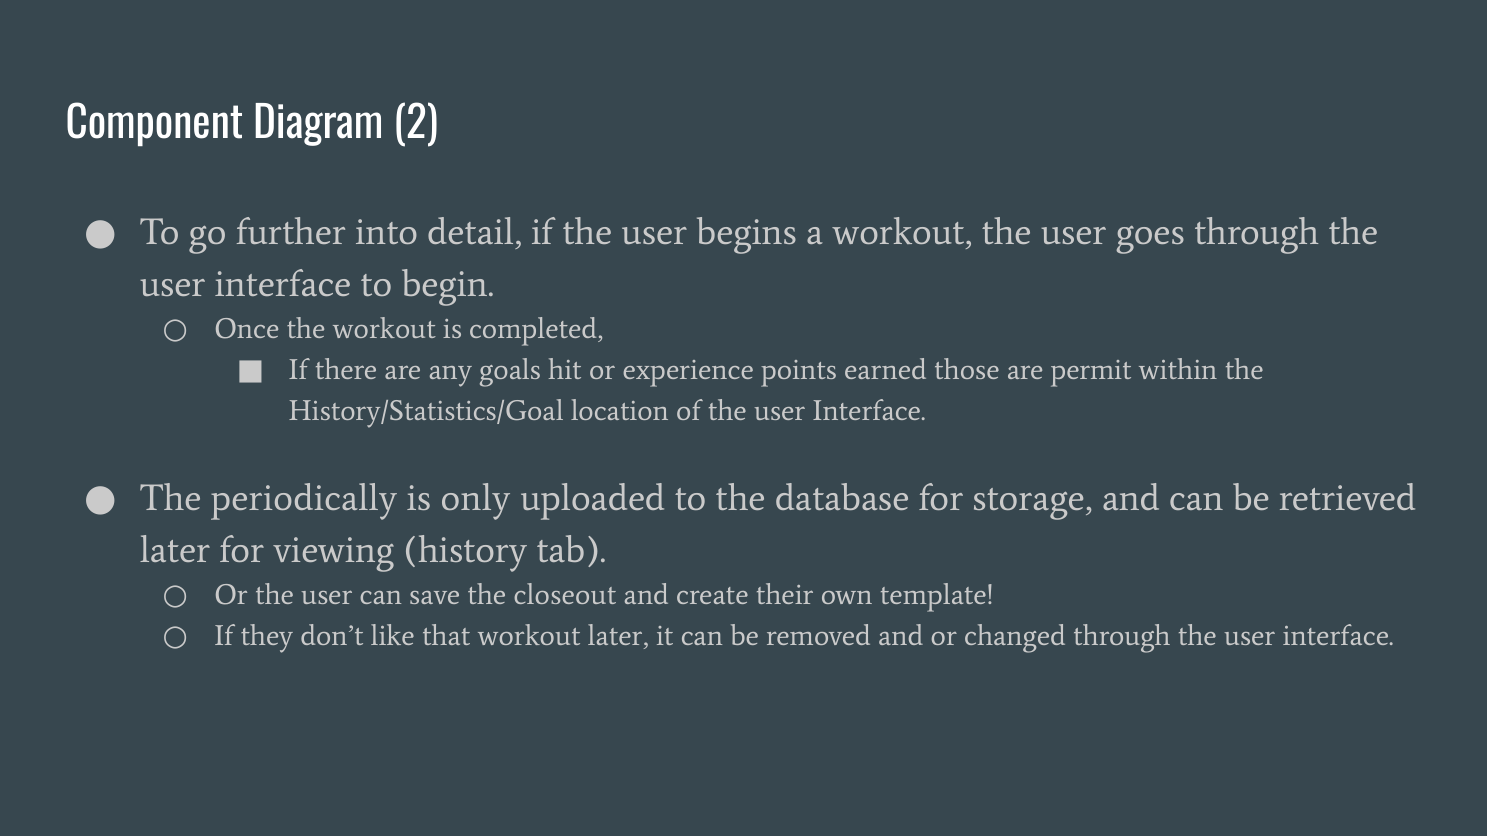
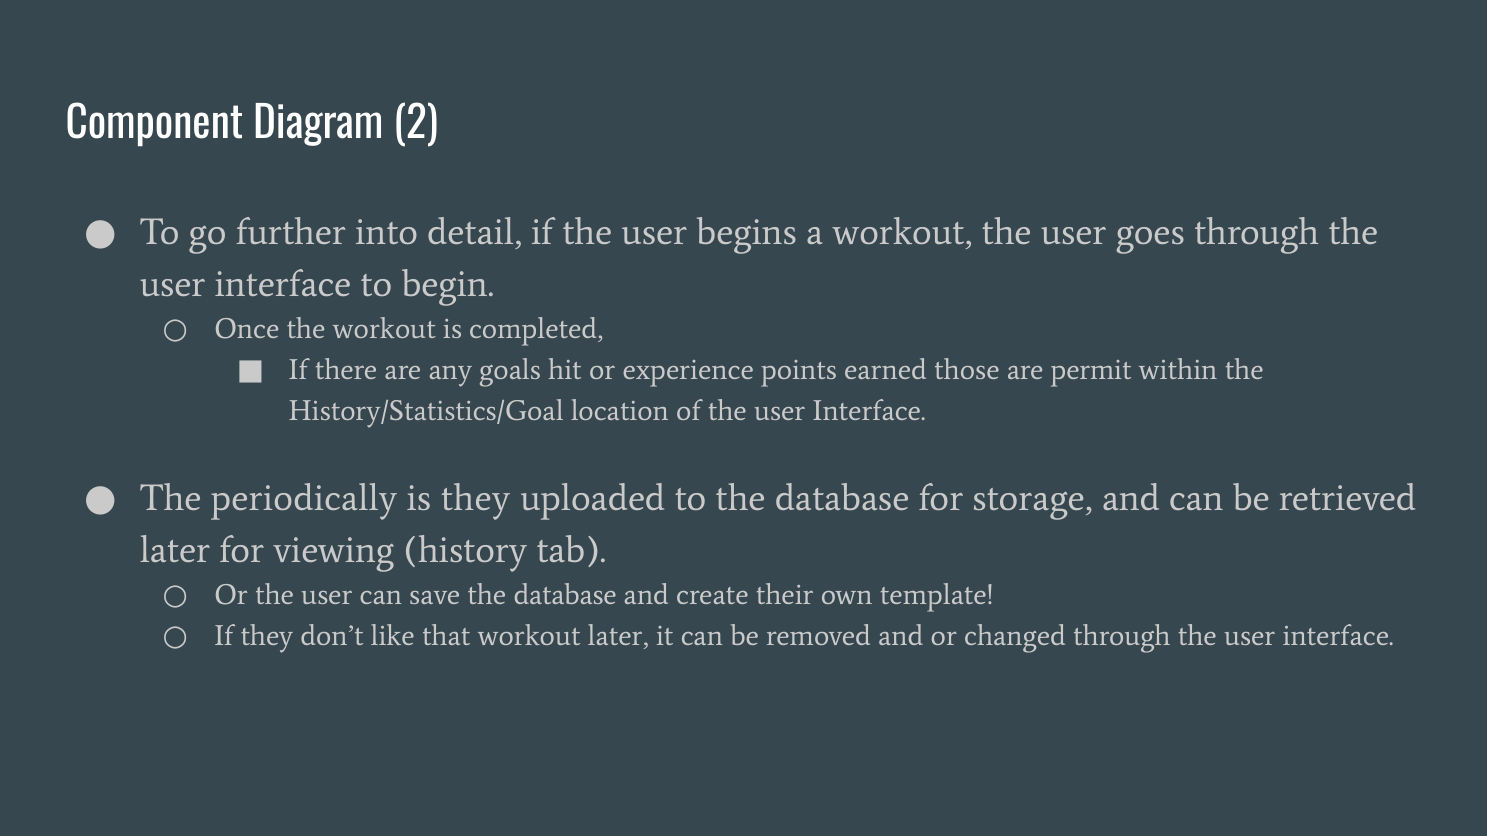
is only: only -> they (475, 499)
save the closeout: closeout -> database (565, 596)
